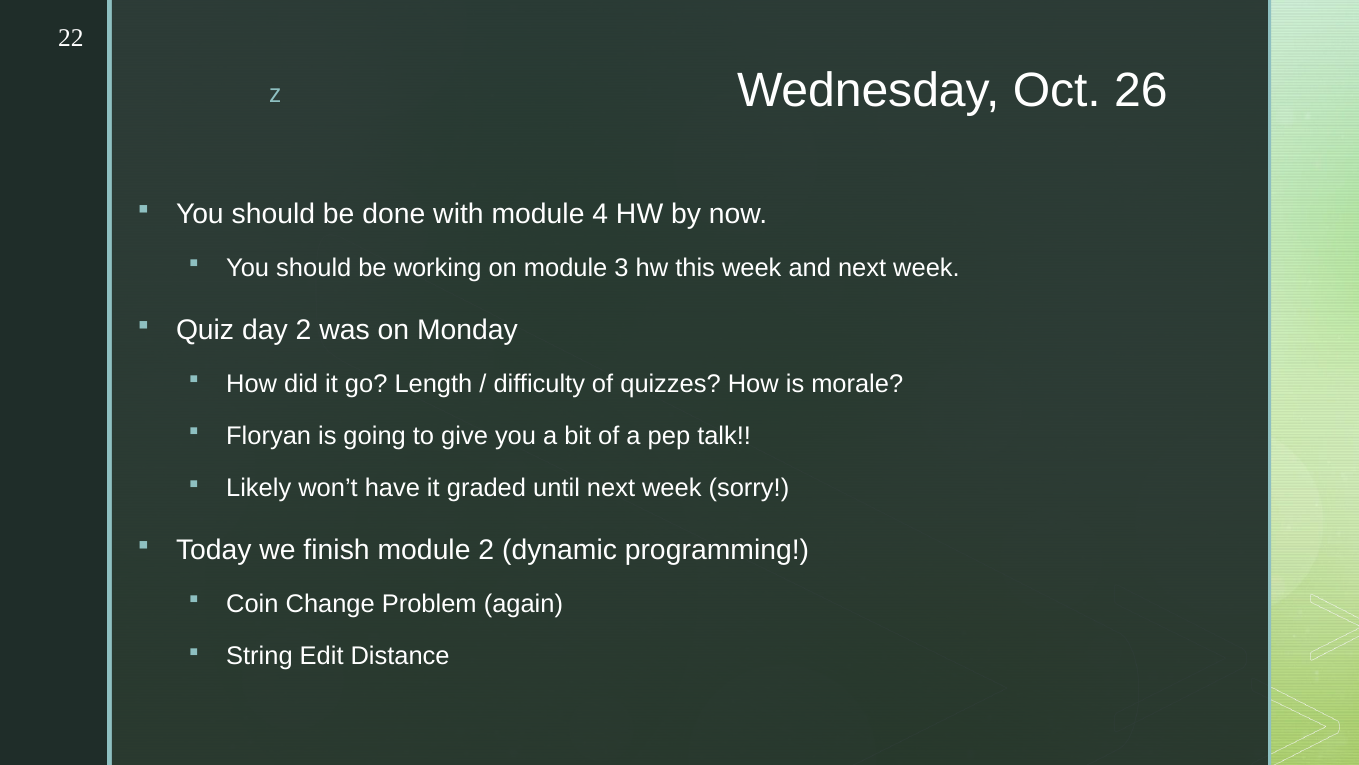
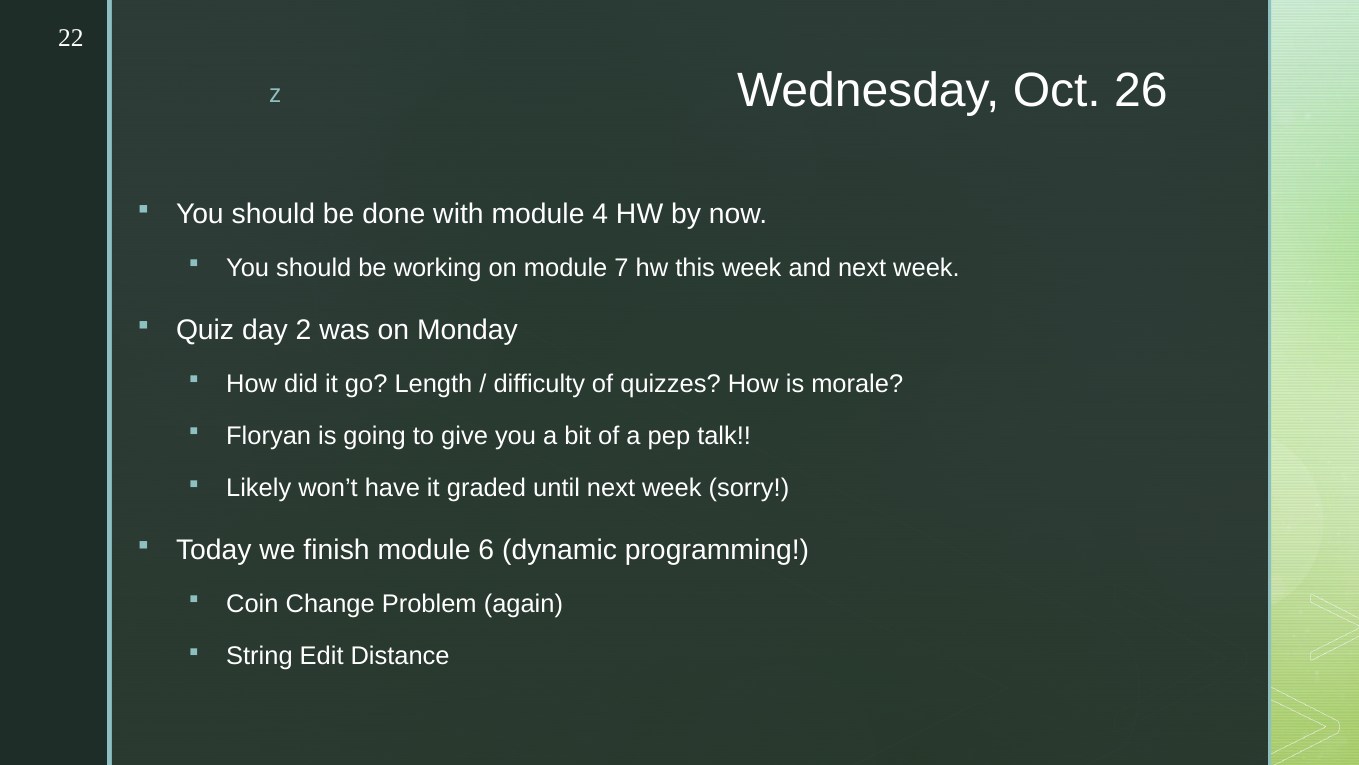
3: 3 -> 7 (622, 268)
module 2: 2 -> 6 (486, 550)
